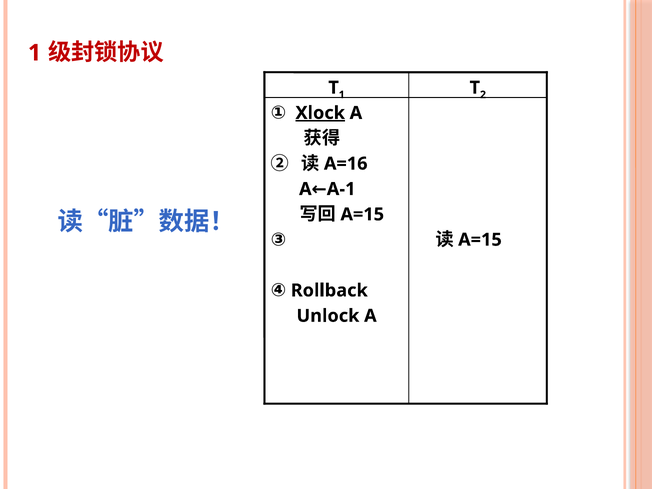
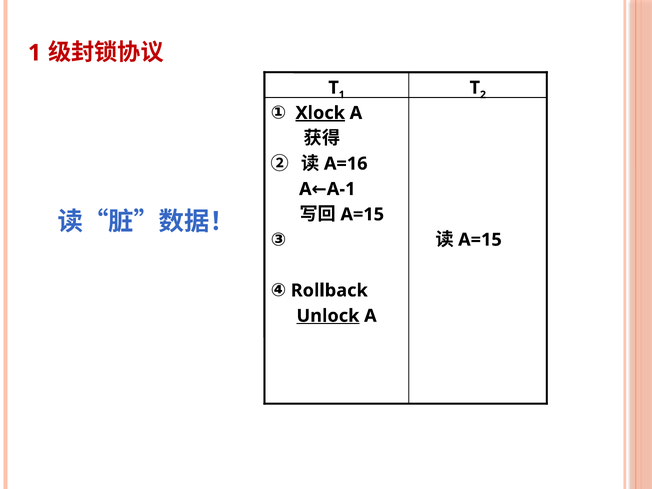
Unlock underline: none -> present (328, 316)
